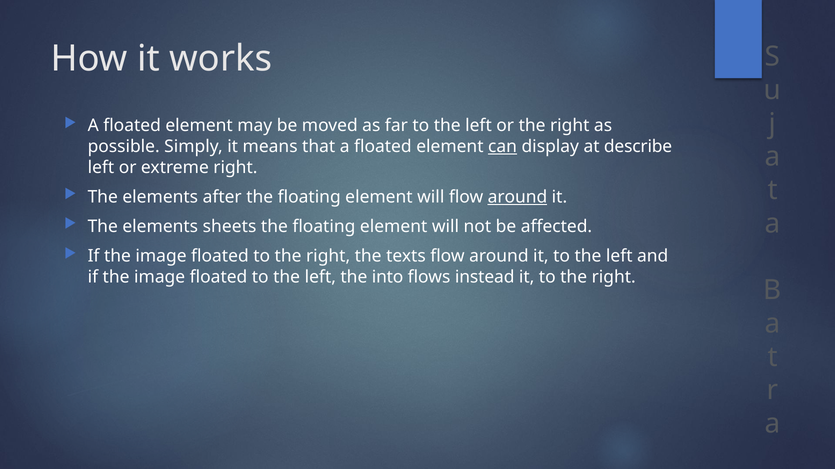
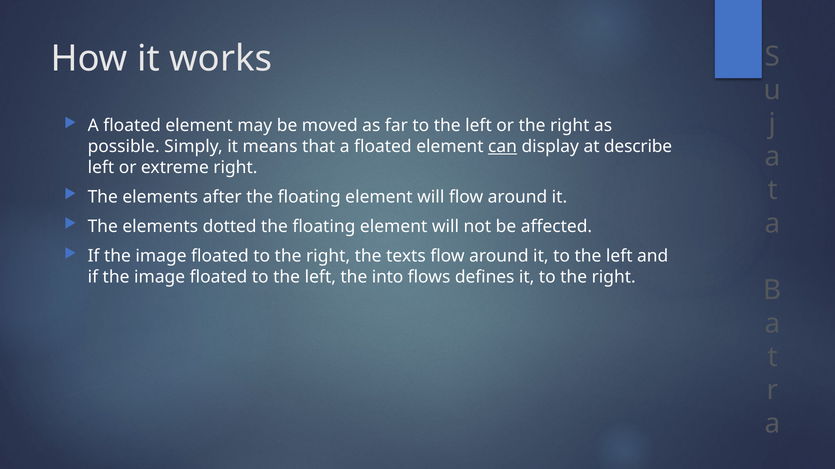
around underline: present -> none (517, 197)
sheets: sheets -> dotted (230, 227)
instead: instead -> defines (485, 277)
